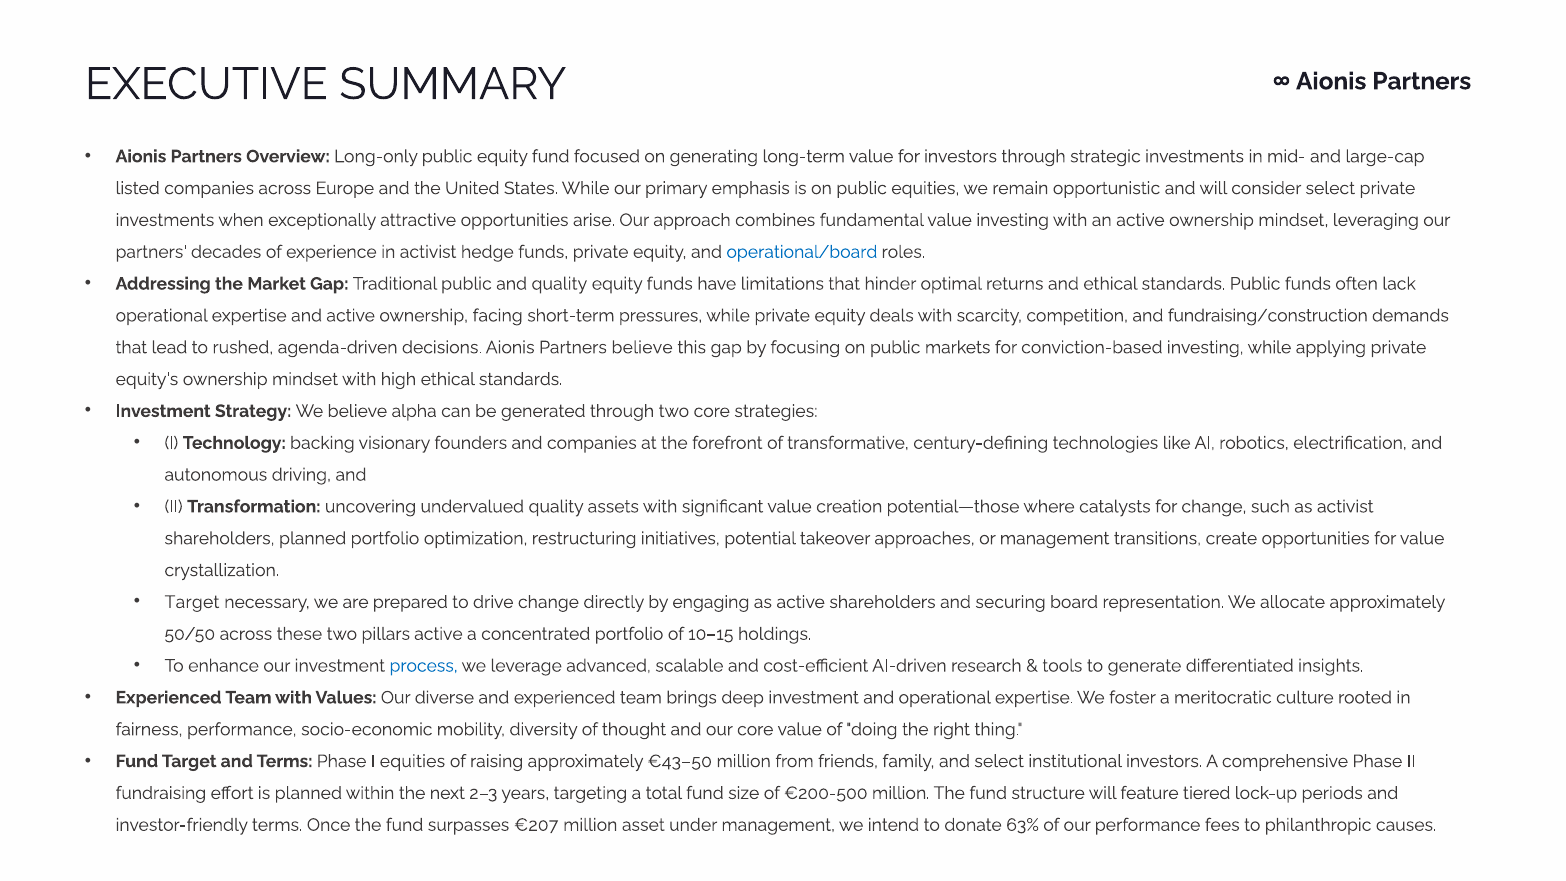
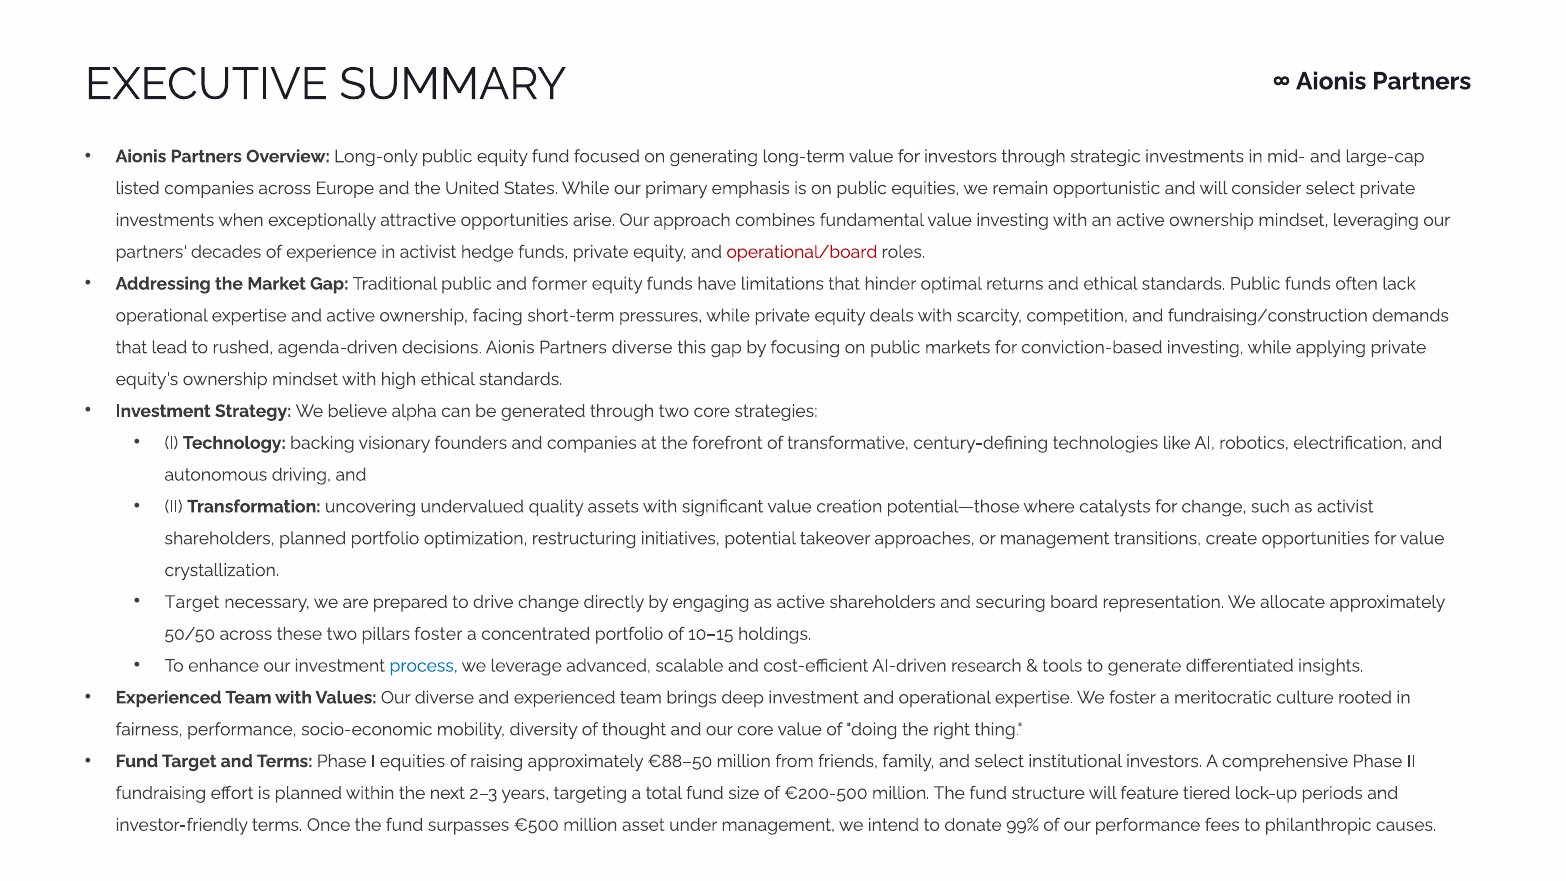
operational/board colour: blue -> red (802, 252)
and quality: quality -> former (559, 284)
Partners believe: believe -> diverse (642, 347)
pillars active: active -> foster (438, 634)
€43–50: €43–50 -> €88–50 (680, 761)
€207: €207 -> €500 (536, 825)
63%: 63% -> 99% (1023, 825)
